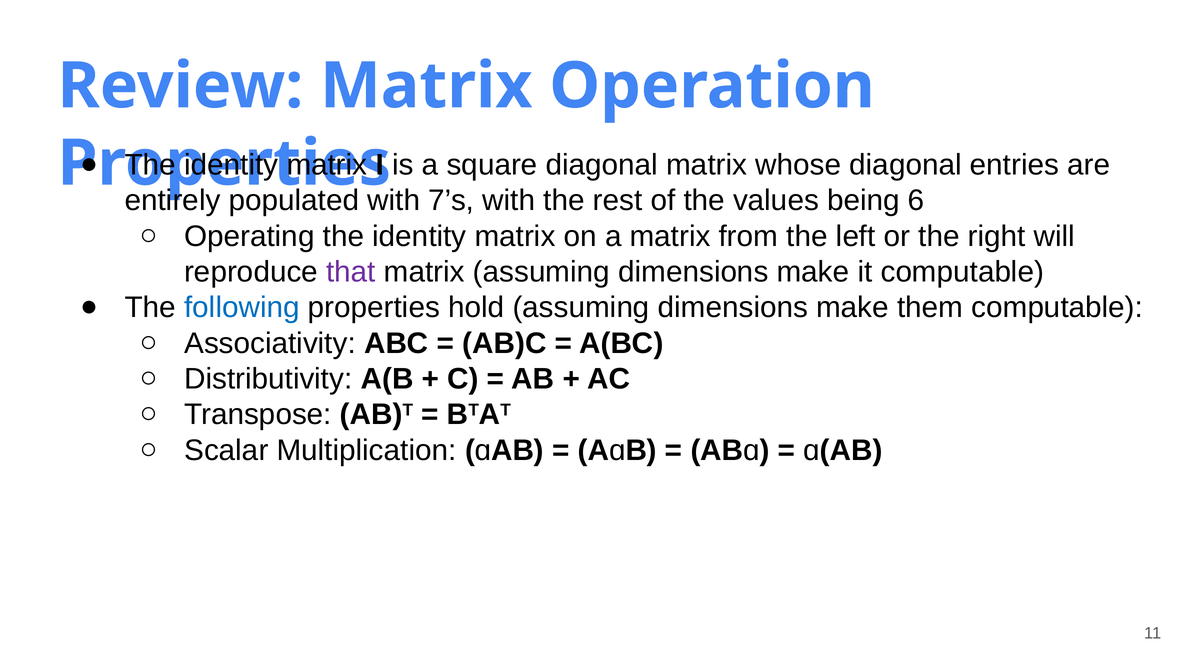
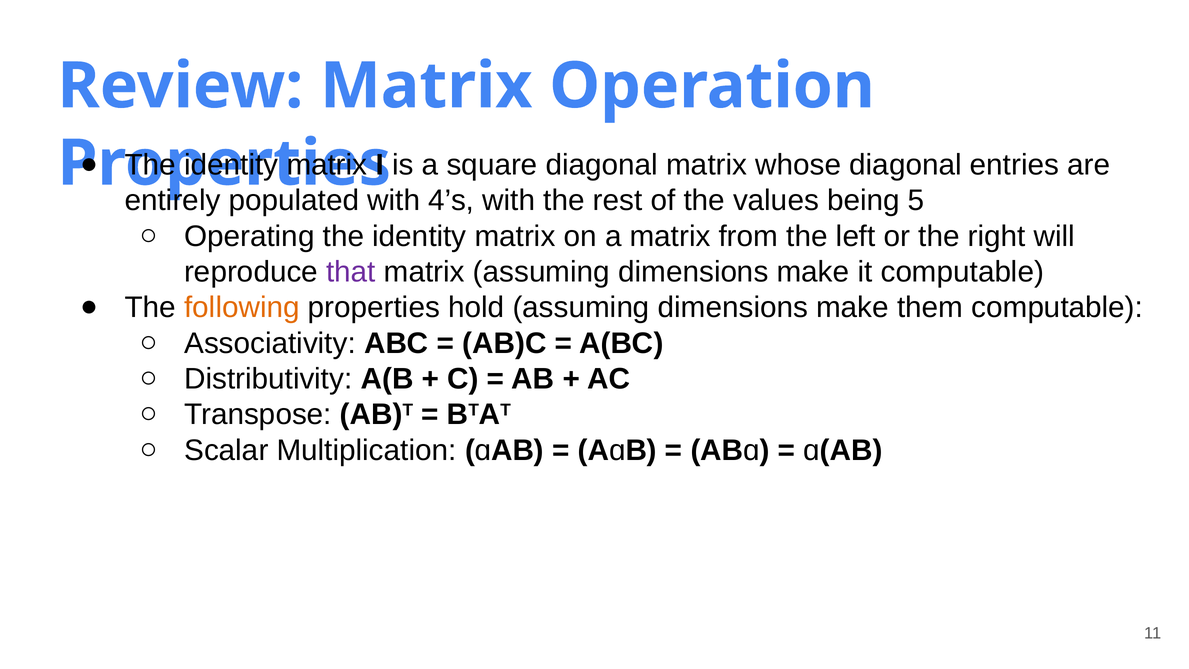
7’s: 7’s -> 4’s (451, 201)
6: 6 -> 5 (916, 201)
following colour: blue -> orange (242, 308)
